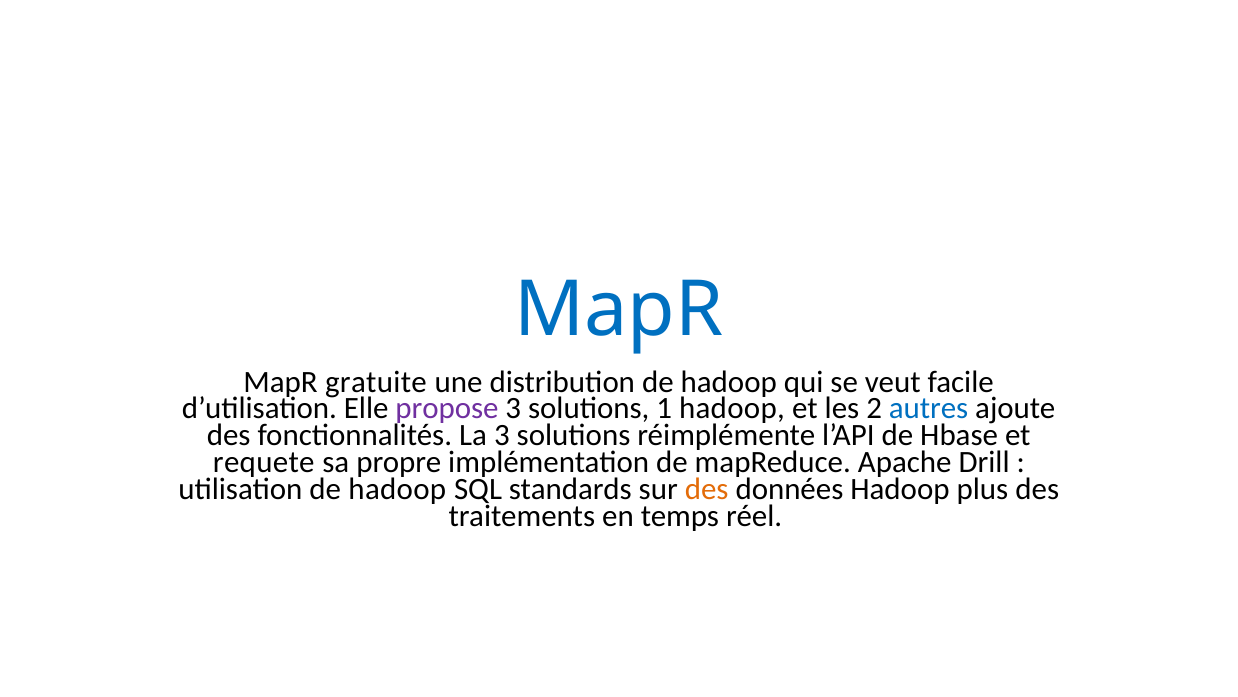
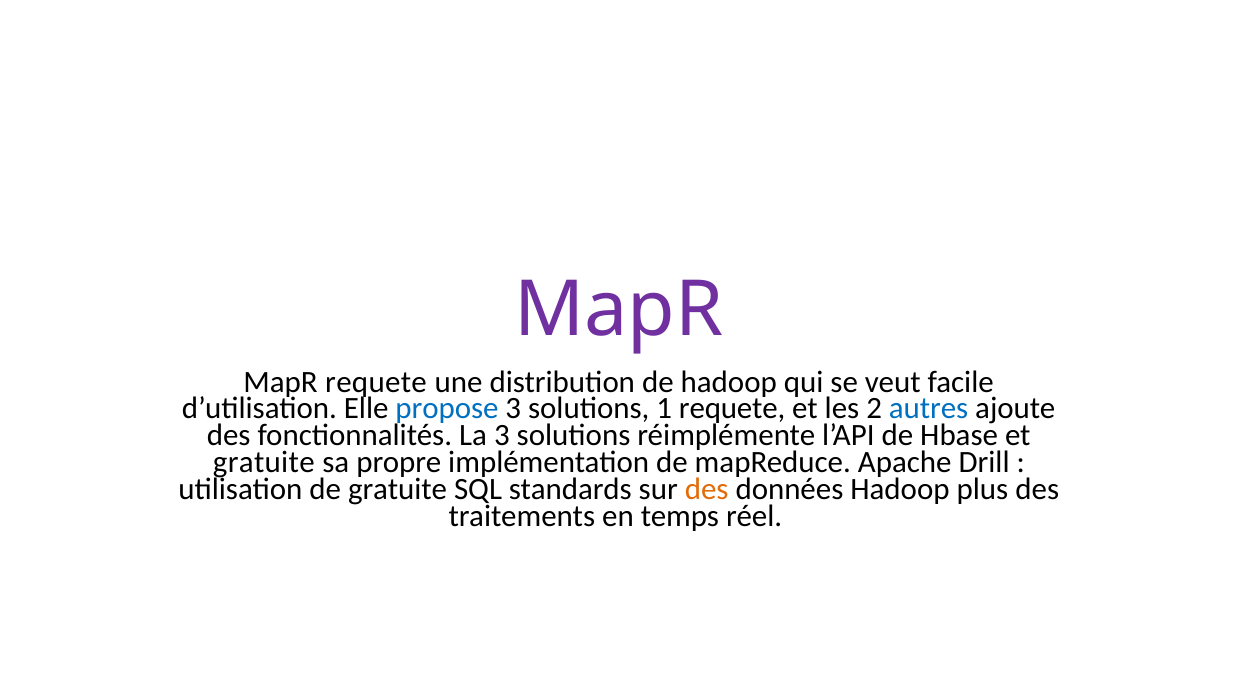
MapR colour: blue -> purple (619, 309)
MapR gratuite: gratuite -> requete (376, 382)
propose colour: purple -> blue (447, 408)
1 hadoop: hadoop -> requete (732, 408)
requete: requete -> gratuite (264, 462)
utilisation de hadoop: hadoop -> gratuite (398, 489)
